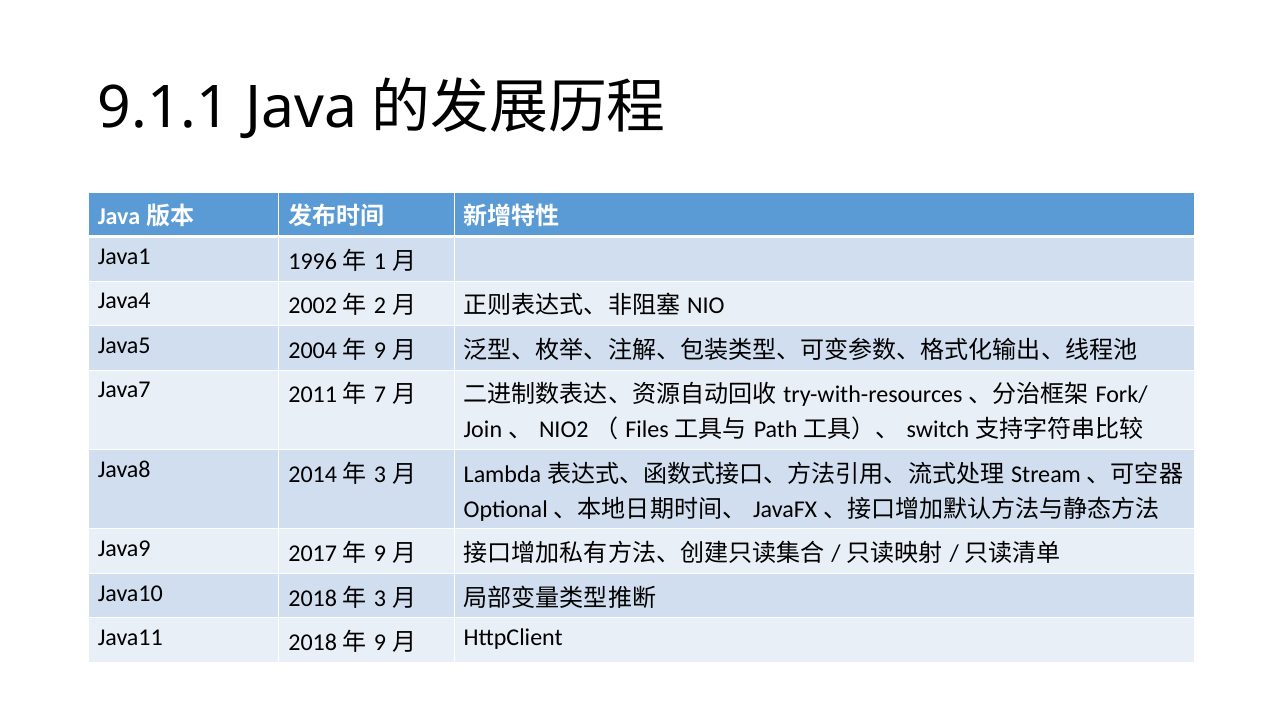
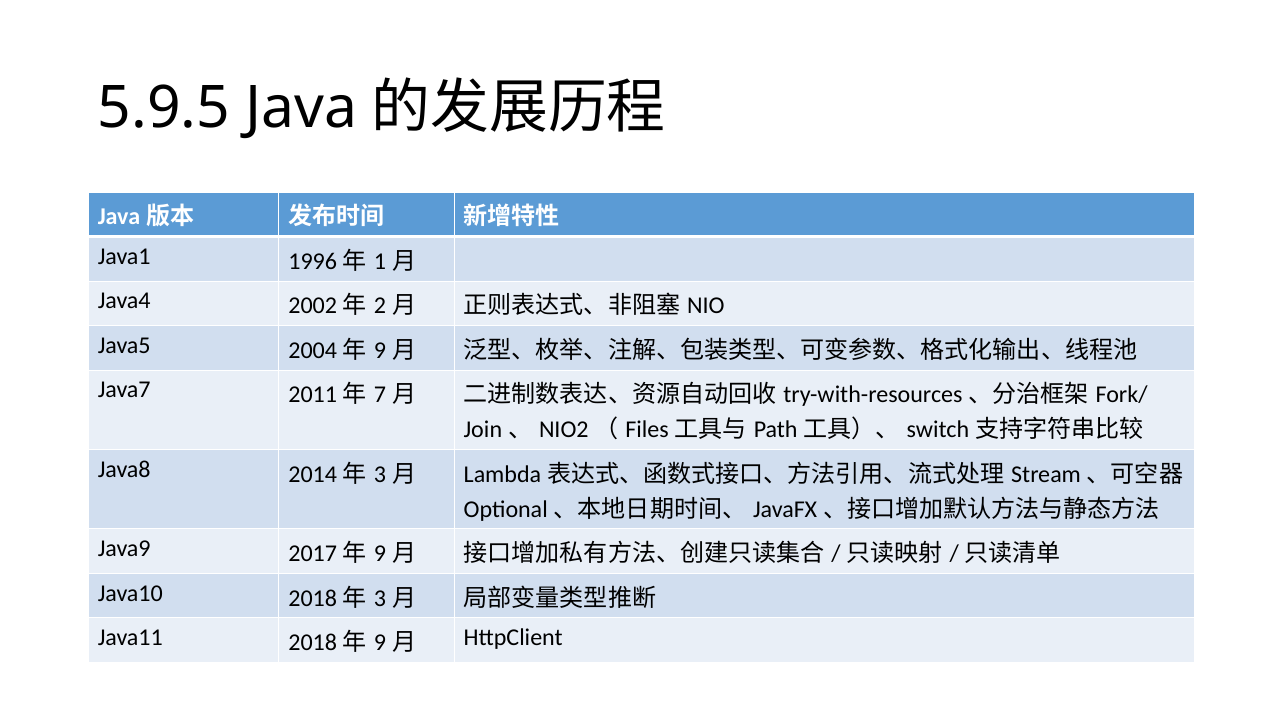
9.1.1: 9.1.1 -> 5.9.5 (164, 108)
